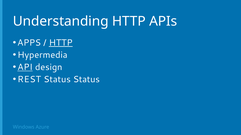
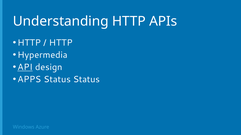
APPS: APPS -> HTTP (29, 43)
HTTP underline: present -> none (61, 43)
REST: REST -> APPS (29, 80)
